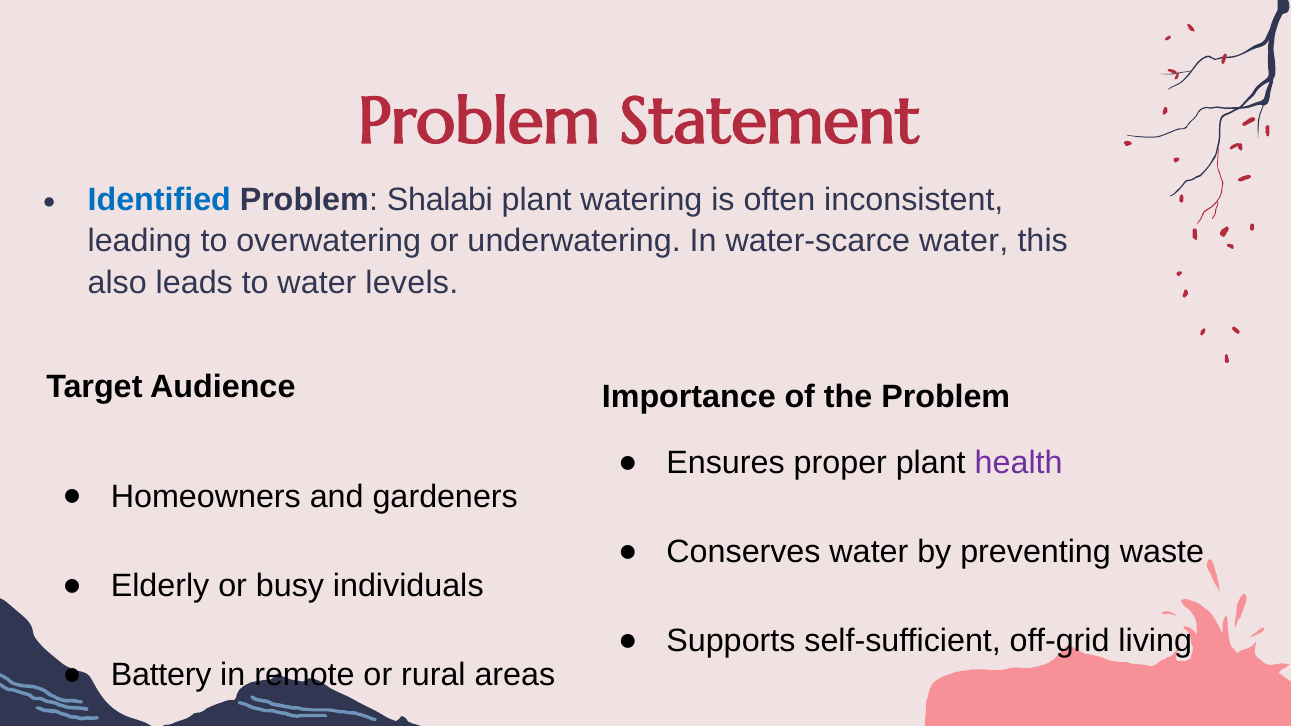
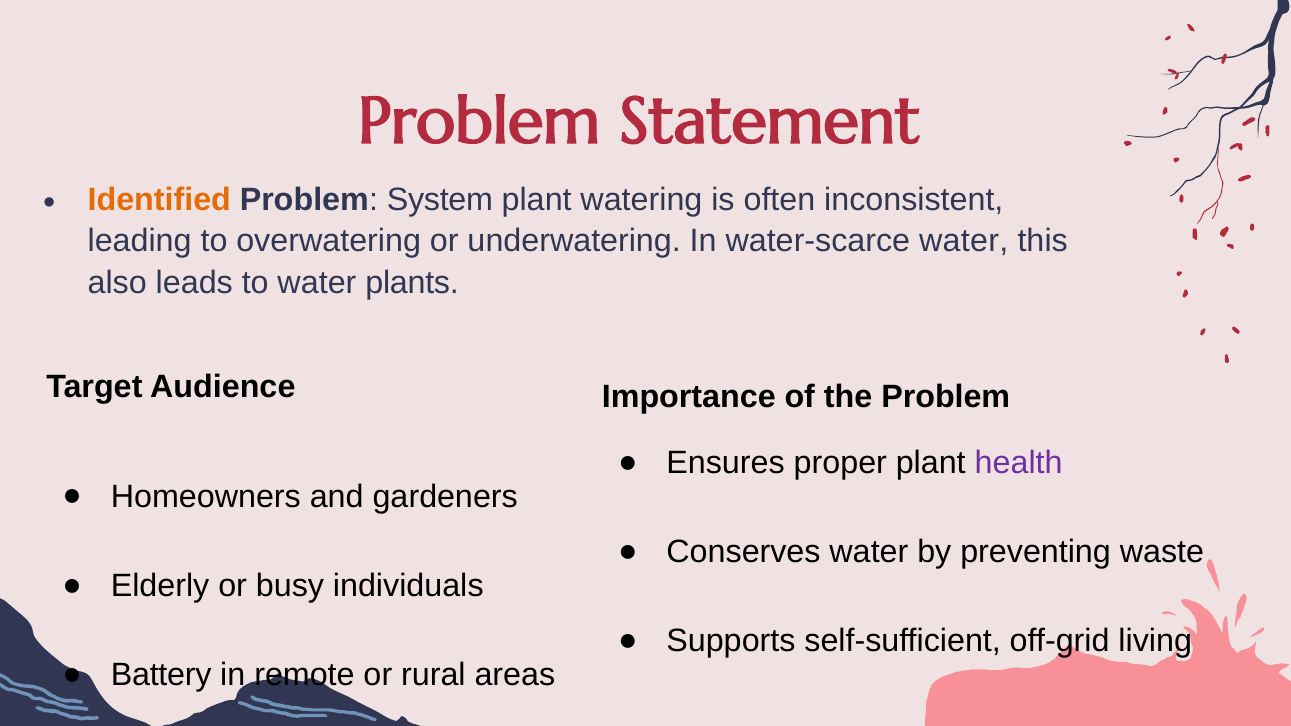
Identified colour: blue -> orange (159, 200)
Shalabi: Shalabi -> System (440, 200)
levels: levels -> plants (412, 283)
